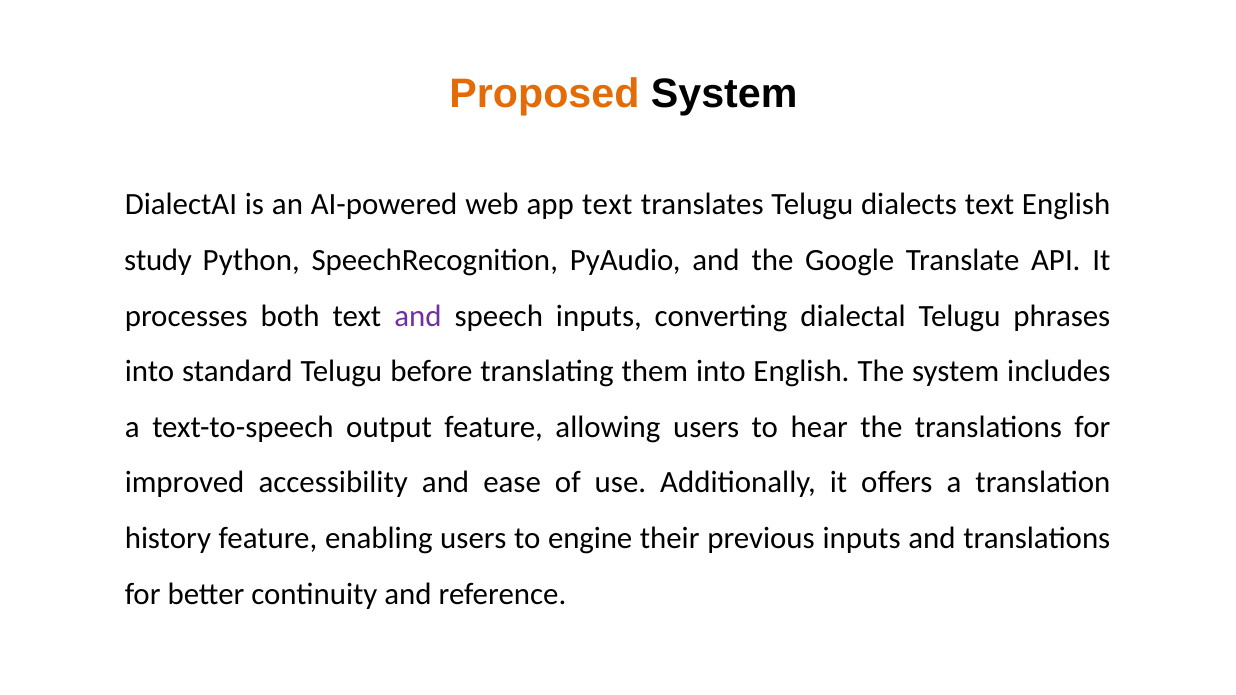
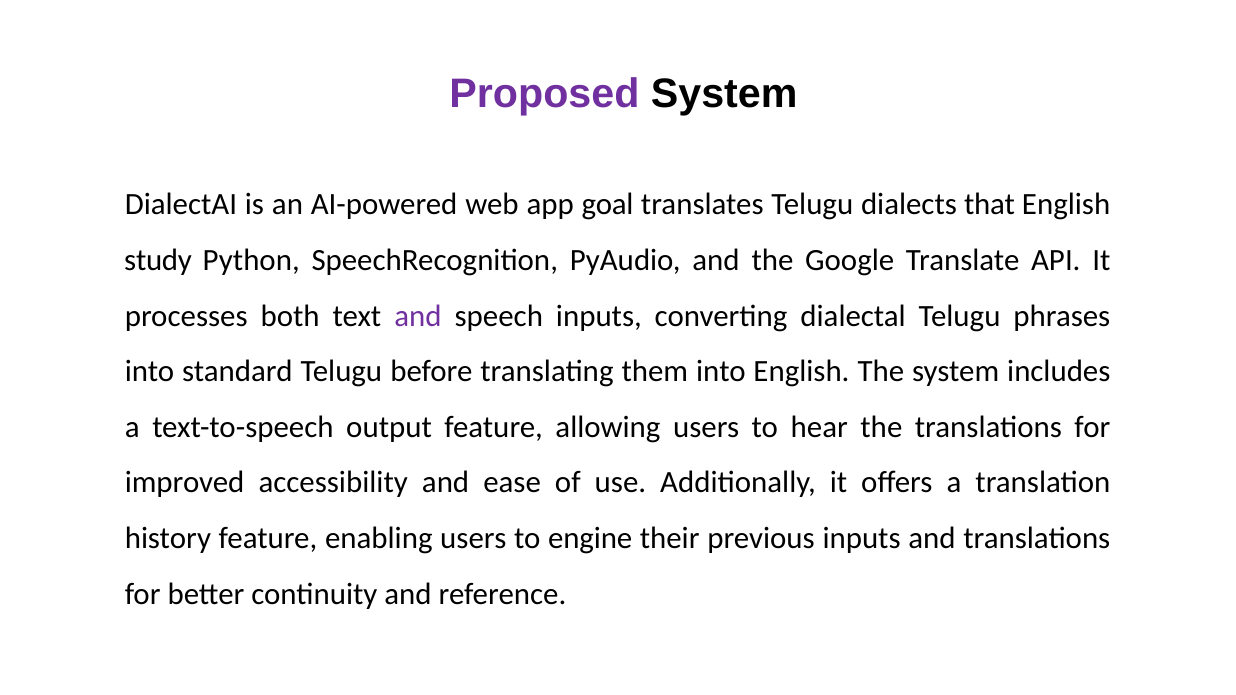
Proposed colour: orange -> purple (544, 94)
app text: text -> goal (608, 205)
dialects text: text -> that (990, 205)
